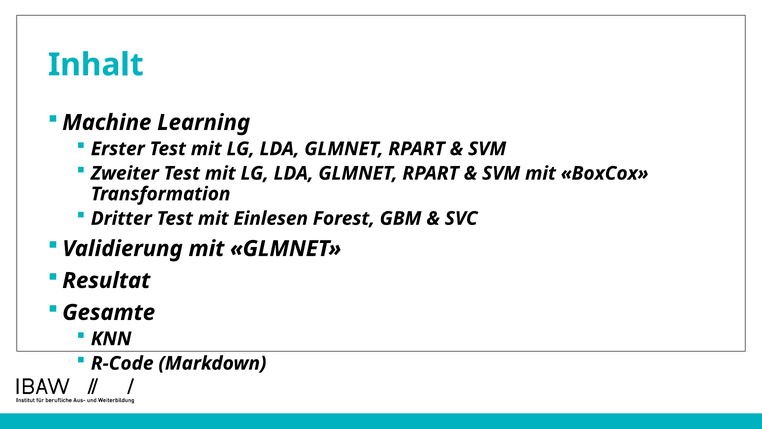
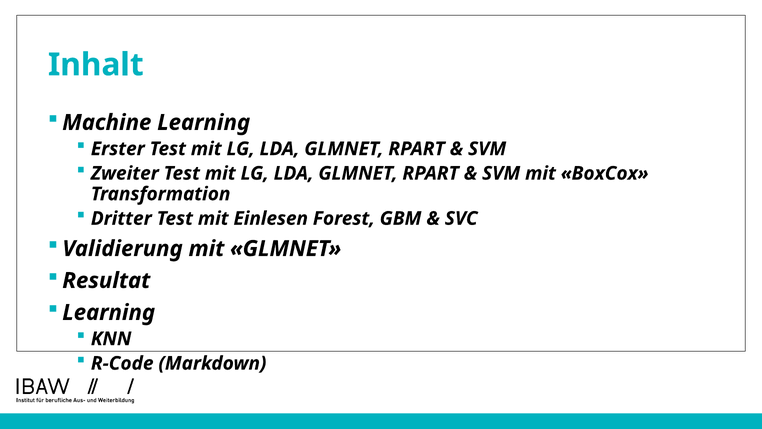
Gesamte: Gesamte -> Learning (109, 312)
